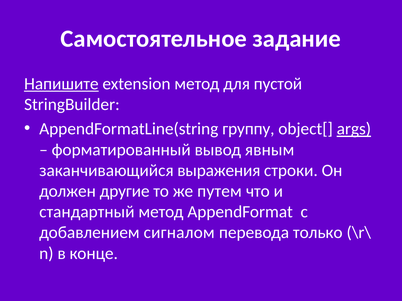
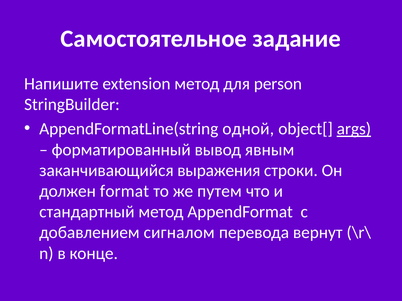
Напишите underline: present -> none (61, 84)
пустой: пустой -> person (278, 84)
группу: группу -> одной (248, 129)
другие: другие -> format (124, 191)
только: только -> вернут (318, 233)
